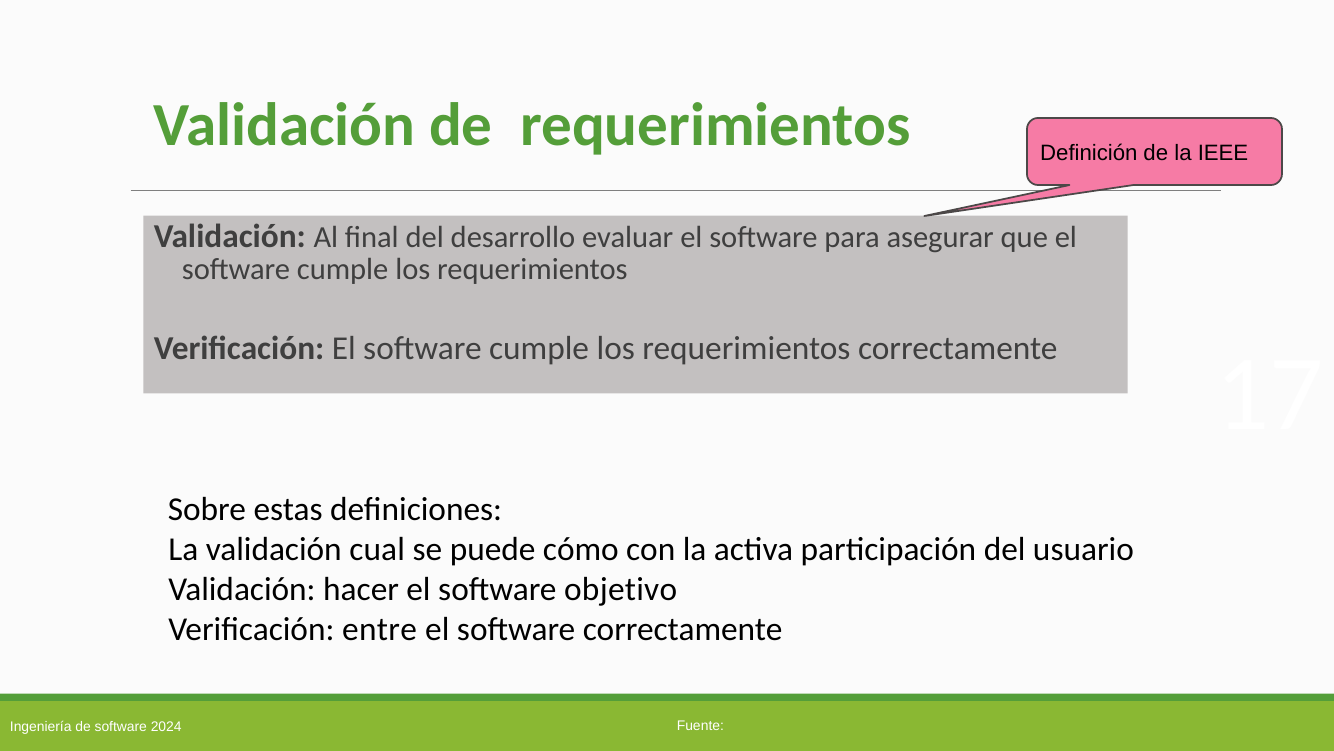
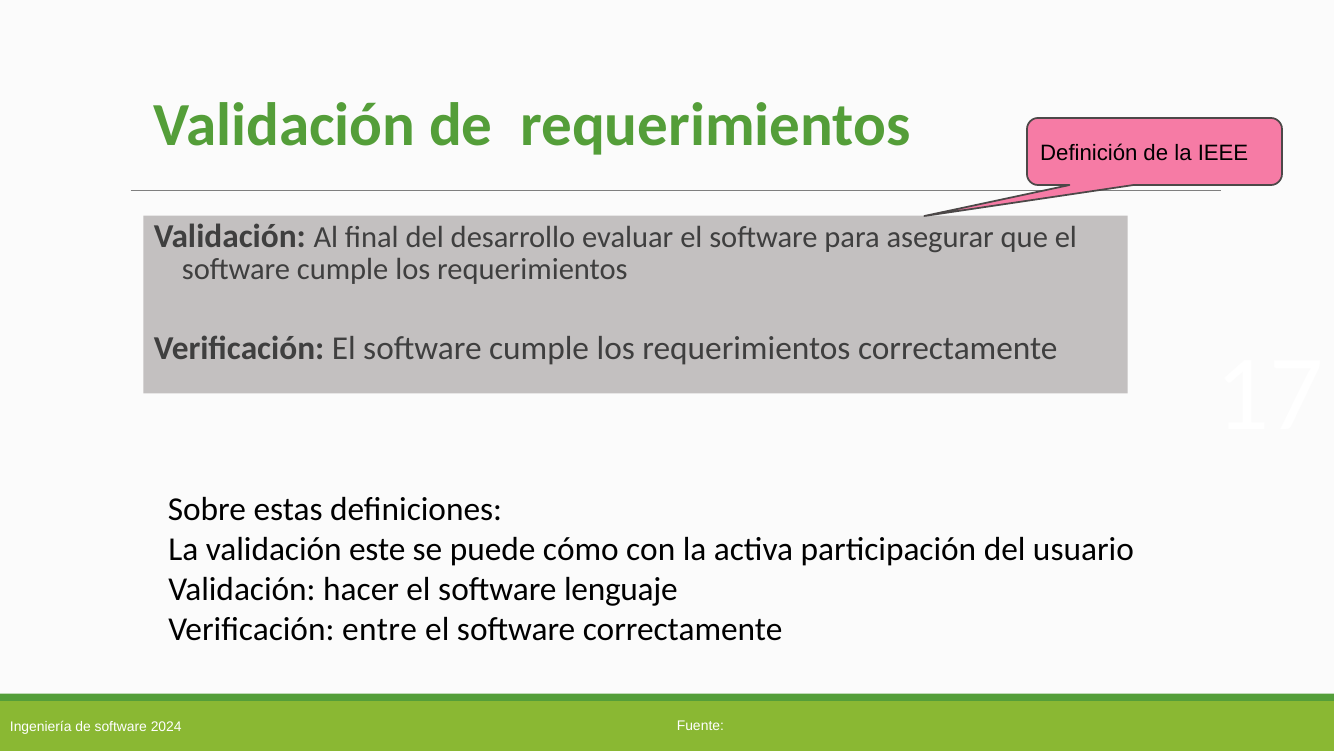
cual: cual -> este (377, 549)
objetivo: objetivo -> lenguaje (621, 589)
